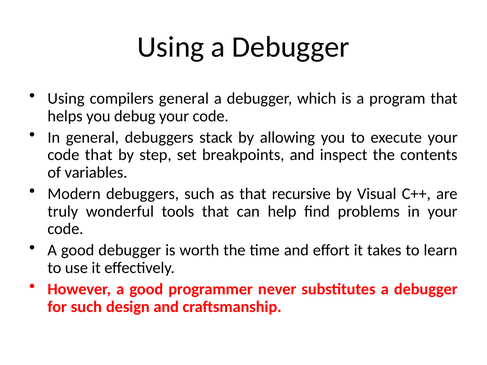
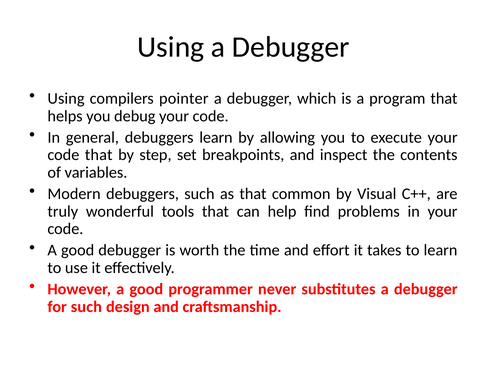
compilers general: general -> pointer (184, 99)
debuggers stack: stack -> learn (216, 137)
recursive: recursive -> common (301, 194)
